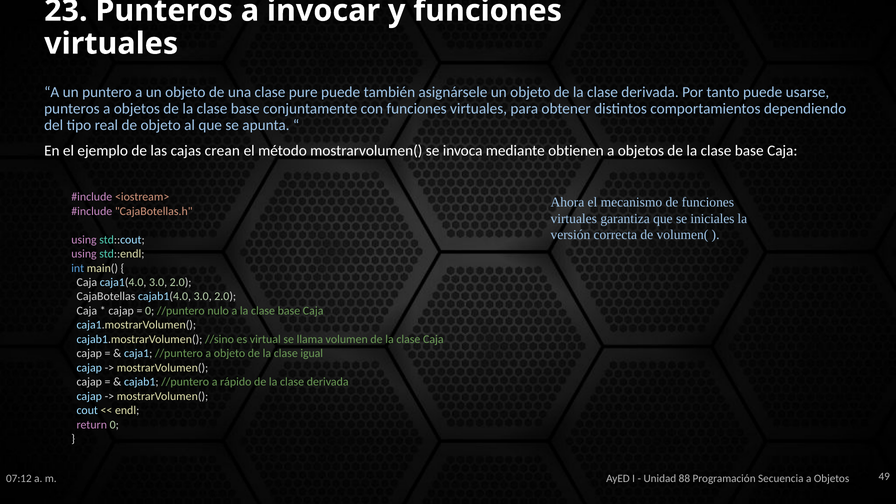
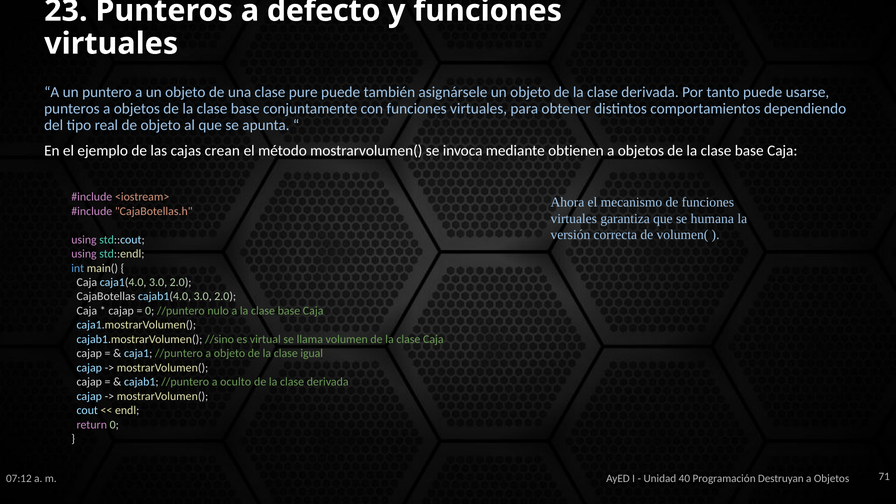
invocar: invocar -> defecto (324, 11)
iniciales: iniciales -> humana (712, 219)
rápido: rápido -> oculto (236, 382)
88: 88 -> 40 (684, 479)
Secuencia: Secuencia -> Destruyan (781, 479)
49: 49 -> 71 (884, 477)
